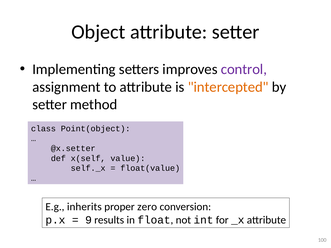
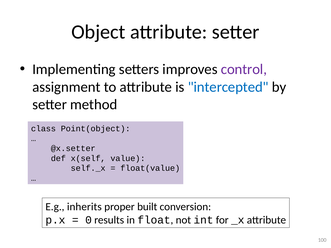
intercepted colour: orange -> blue (228, 87)
zero: zero -> built (147, 207)
9: 9 -> 0 (88, 220)
